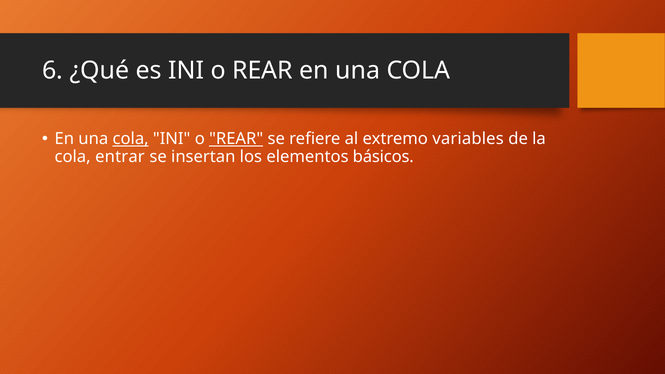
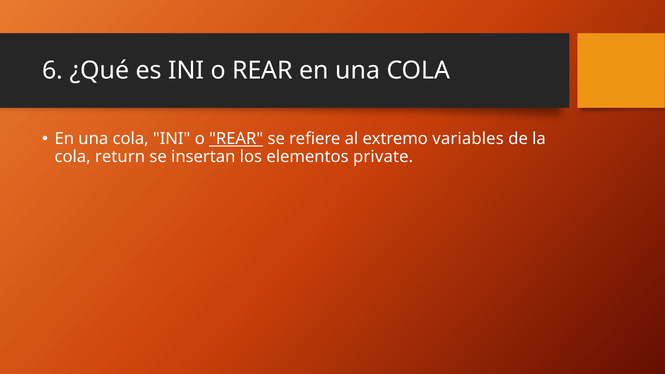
cola underline: present -> none (131, 139)
entrar: entrar -> return (120, 157)
básicos: básicos -> private (383, 157)
